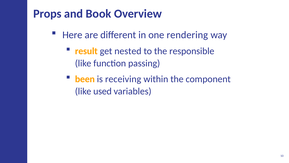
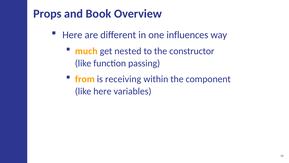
rendering: rendering -> influences (187, 35)
result: result -> much (86, 51)
responsible: responsible -> constructor (192, 51)
been: been -> from (85, 79)
like used: used -> here (102, 91)
